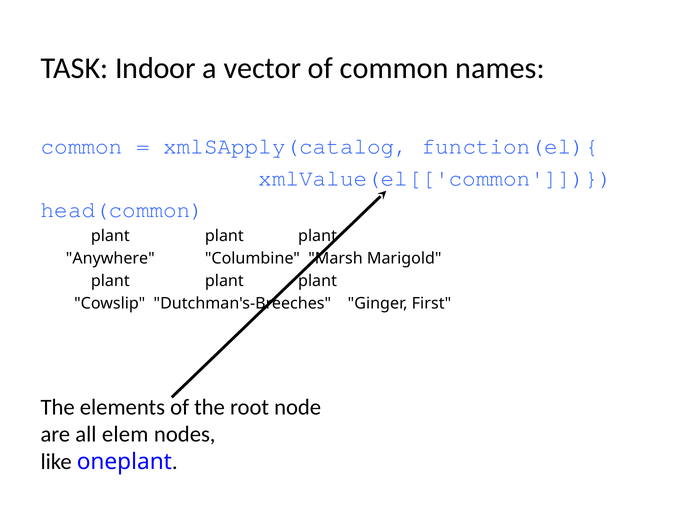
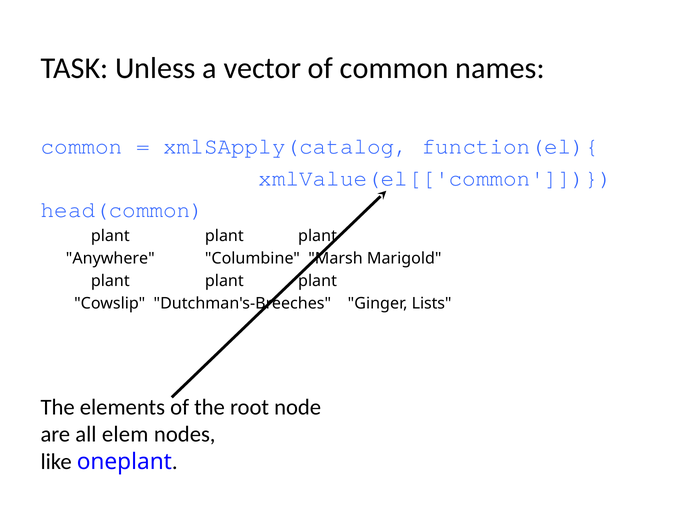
Indoor: Indoor -> Unless (155, 68)
First: First -> Lists (432, 303)
